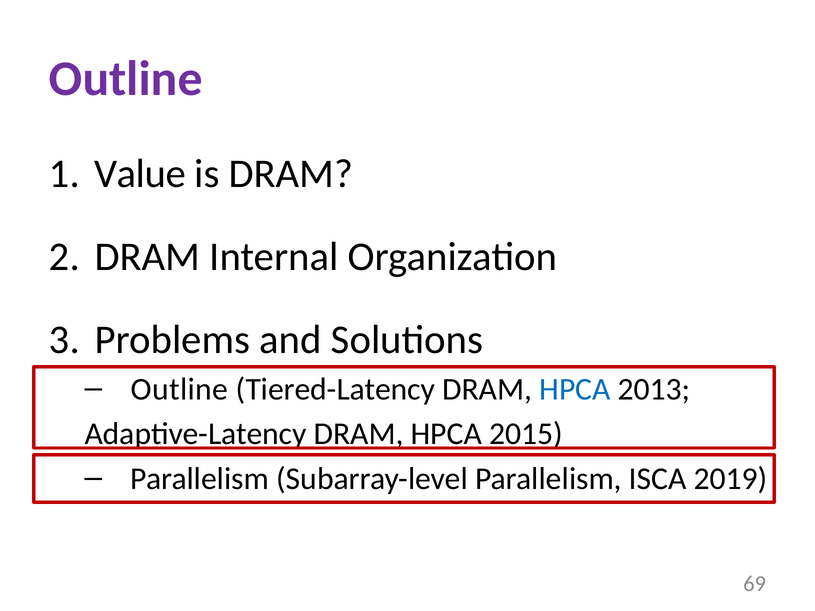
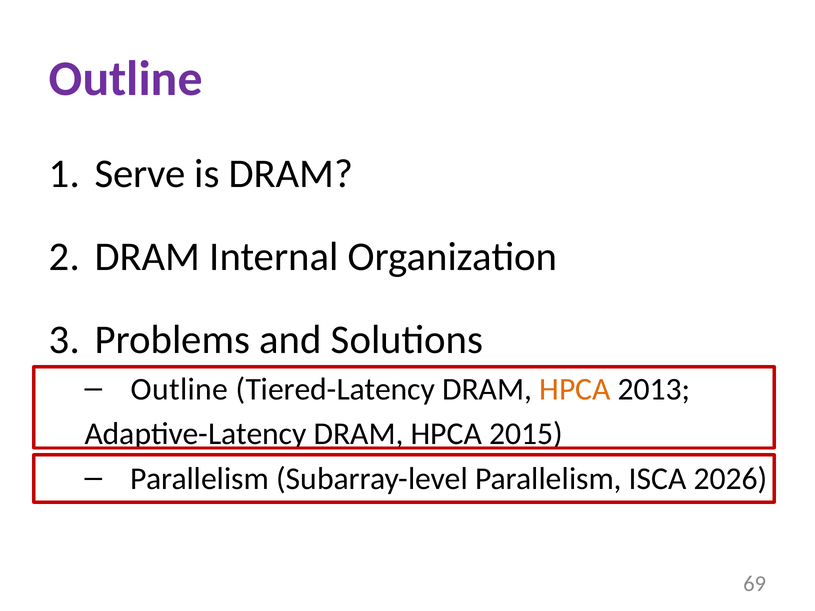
Value: Value -> Serve (140, 174)
HPCA colour: blue -> orange (575, 389)
2019: 2019 -> 2026 (731, 479)
